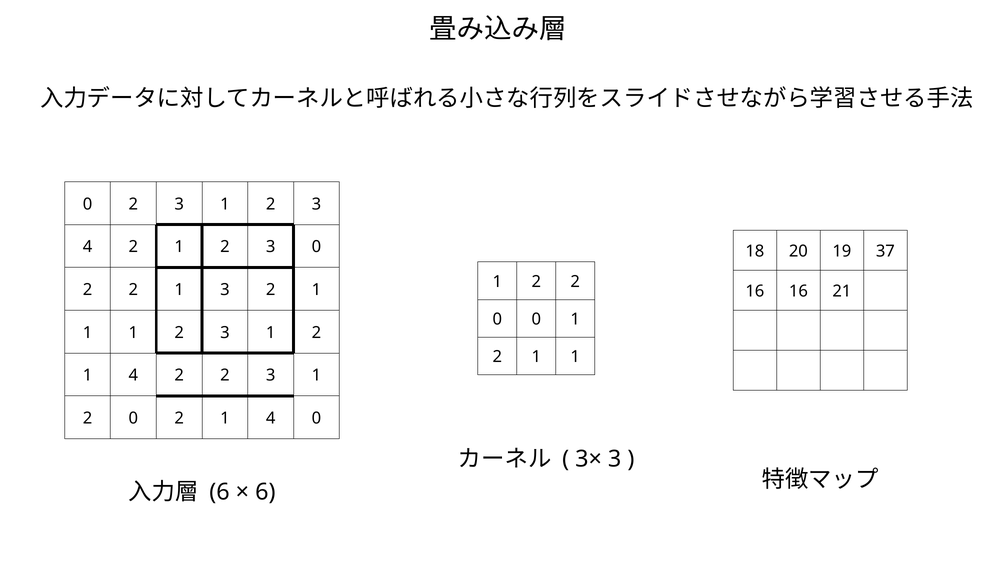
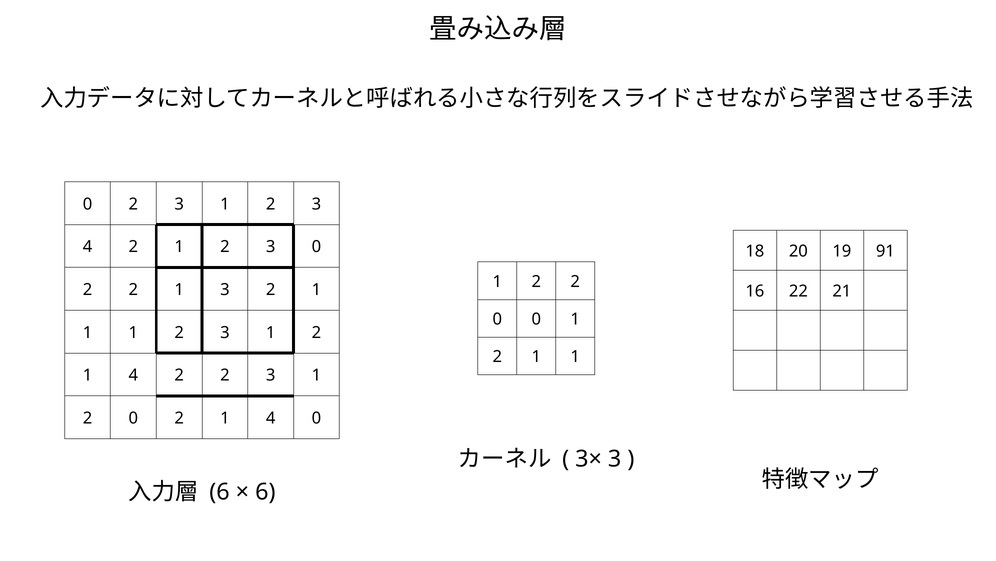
37: 37 -> 91 (885, 251)
16 16: 16 -> 22 (798, 291)
